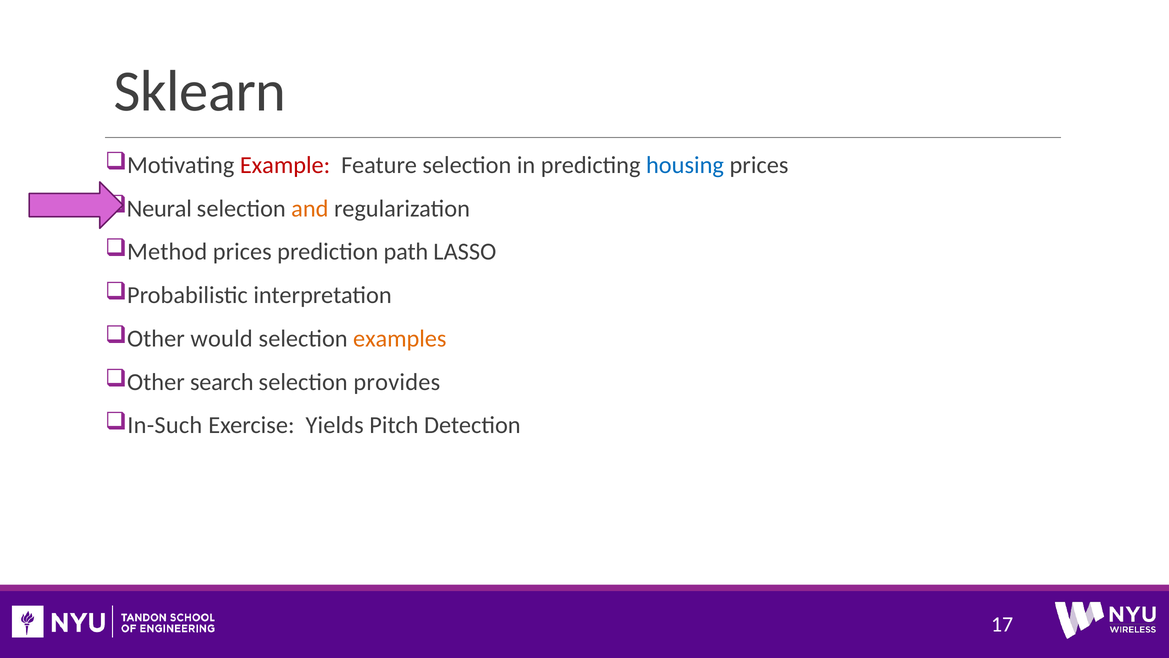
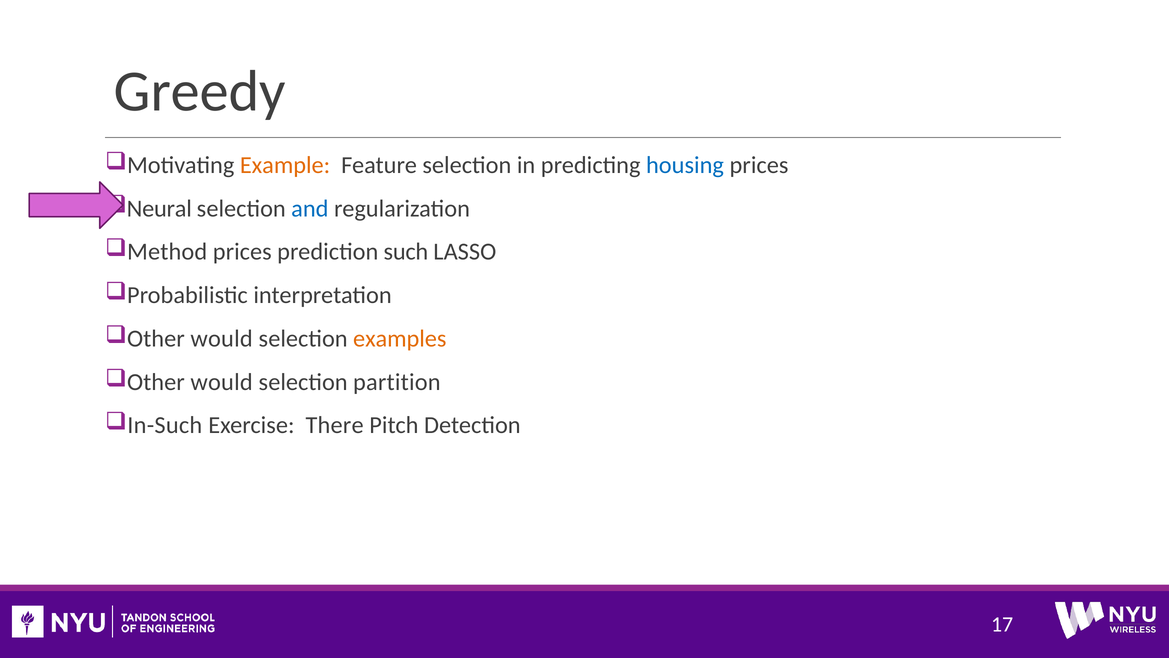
Sklearn: Sklearn -> Greedy (200, 92)
Example colour: red -> orange (285, 165)
and colour: orange -> blue (310, 208)
path: path -> such (406, 252)
search: search -> would (222, 382)
provides: provides -> partition (397, 382)
Yields: Yields -> There (335, 425)
